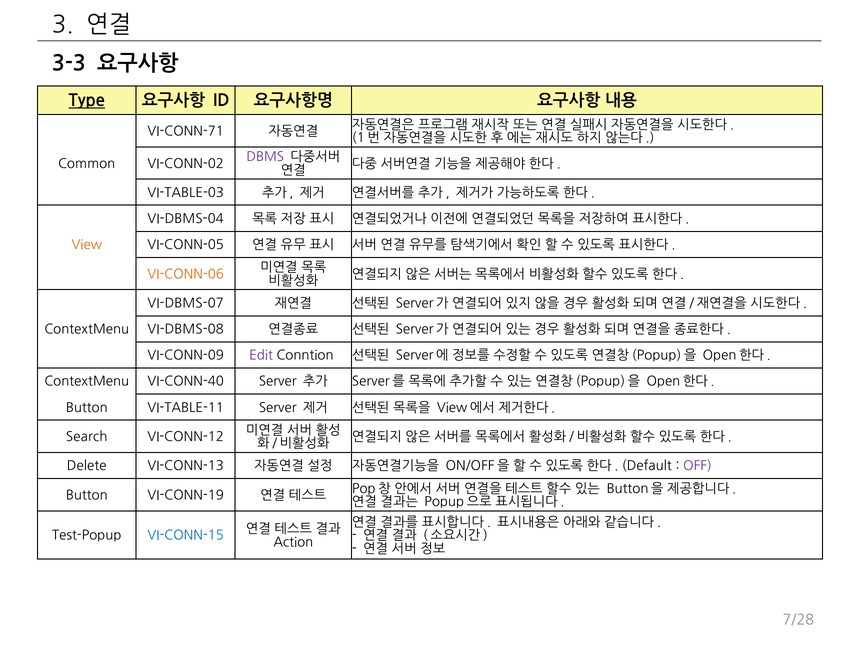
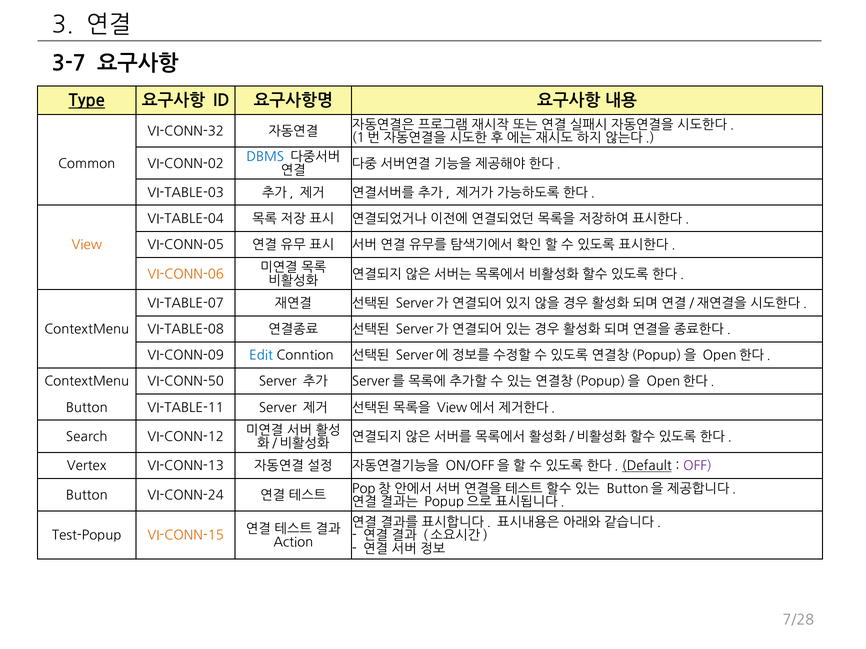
3-3: 3-3 -> 3-7 (69, 64)
VI-CONN-71: VI-CONN-71 -> VI-CONN-32 (186, 131)
DBMS colour: purple -> blue (265, 157)
VI-DBMS-04: VI-DBMS-04 -> VI-TABLE-04 (186, 219)
VI-DBMS-07: VI-DBMS-07 -> VI-TABLE-07 (186, 304)
VI-DBMS-08: VI-DBMS-08 -> VI-TABLE-08 (186, 330)
Edit colour: purple -> blue (261, 356)
VI-CONN-40: VI-CONN-40 -> VI-CONN-50 (186, 382)
Delete: Delete -> Vertex (87, 466)
Default underline: none -> present (647, 466)
VI-CONN-19: VI-CONN-19 -> VI-CONN-24 (186, 496)
VI-CONN-15 colour: blue -> orange (186, 536)
